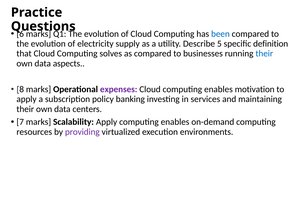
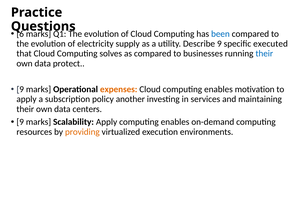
Describe 5: 5 -> 9 (219, 44)
definition: definition -> executed (271, 44)
aspects: aspects -> protect (69, 63)
8: 8 -> 9 (22, 89)
expenses colour: purple -> orange (119, 89)
banking: banking -> another (130, 99)
7: 7 -> 9 (20, 122)
providing colour: purple -> orange (82, 132)
